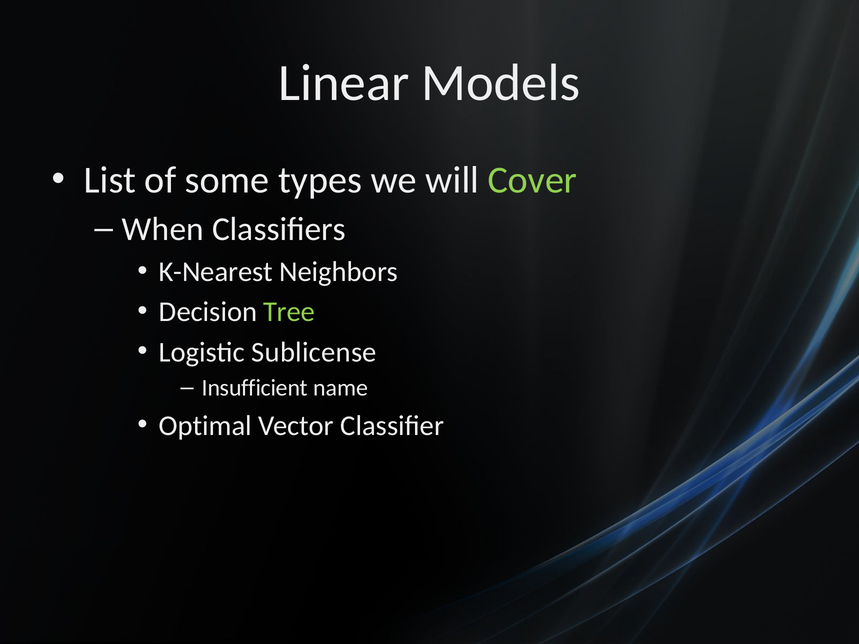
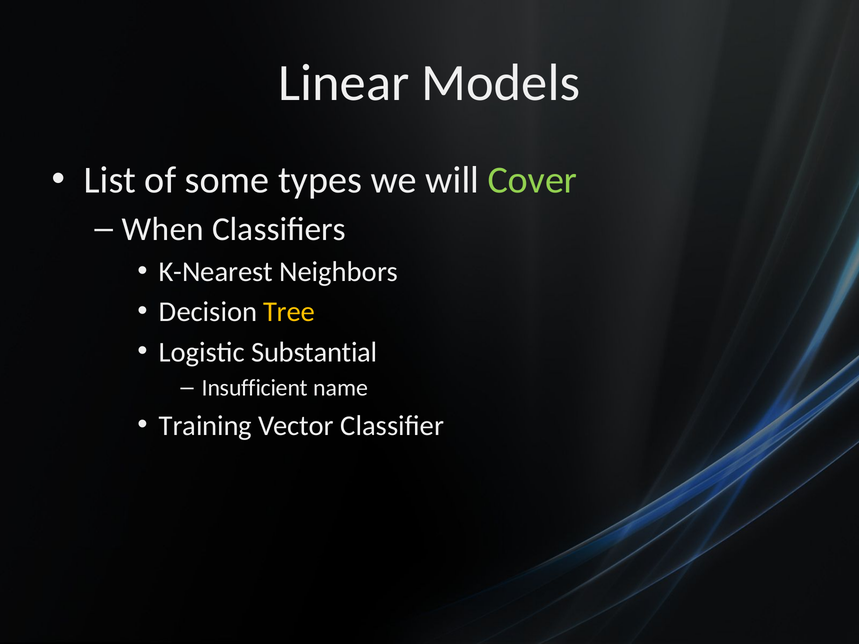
Tree colour: light green -> yellow (289, 312)
Sublicense: Sublicense -> Substantial (314, 352)
Optimal: Optimal -> Training (205, 426)
